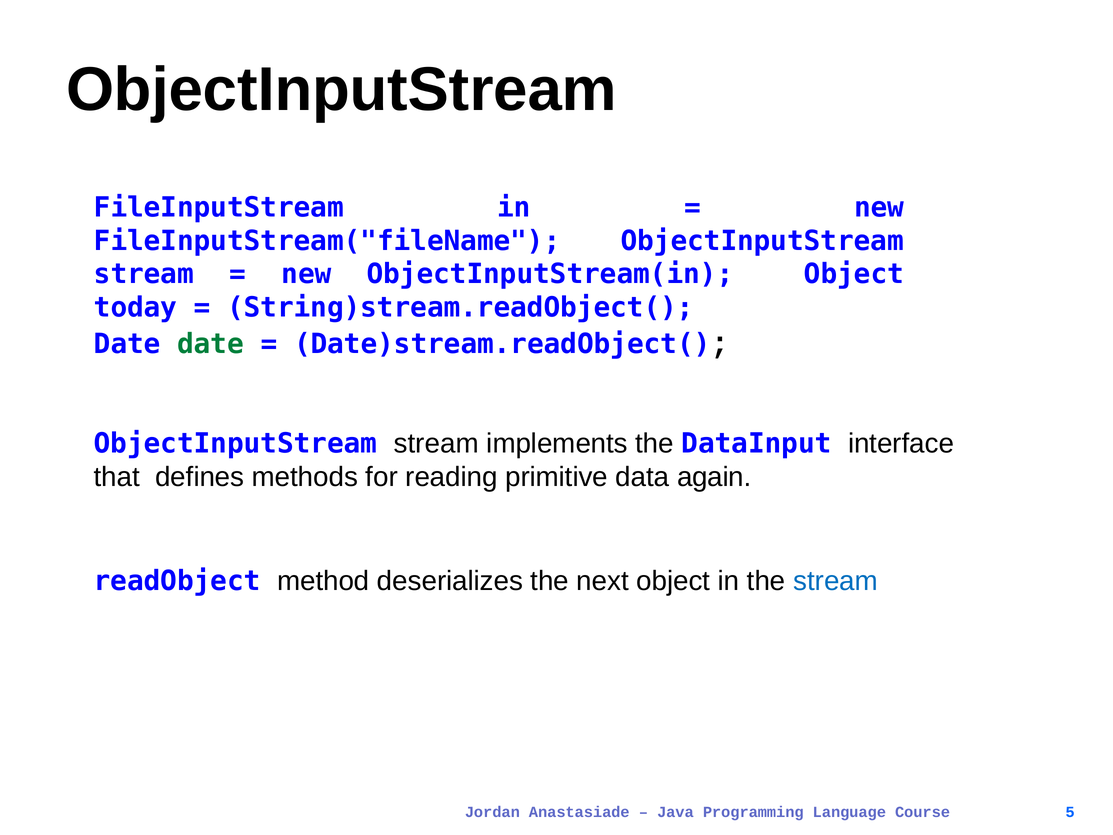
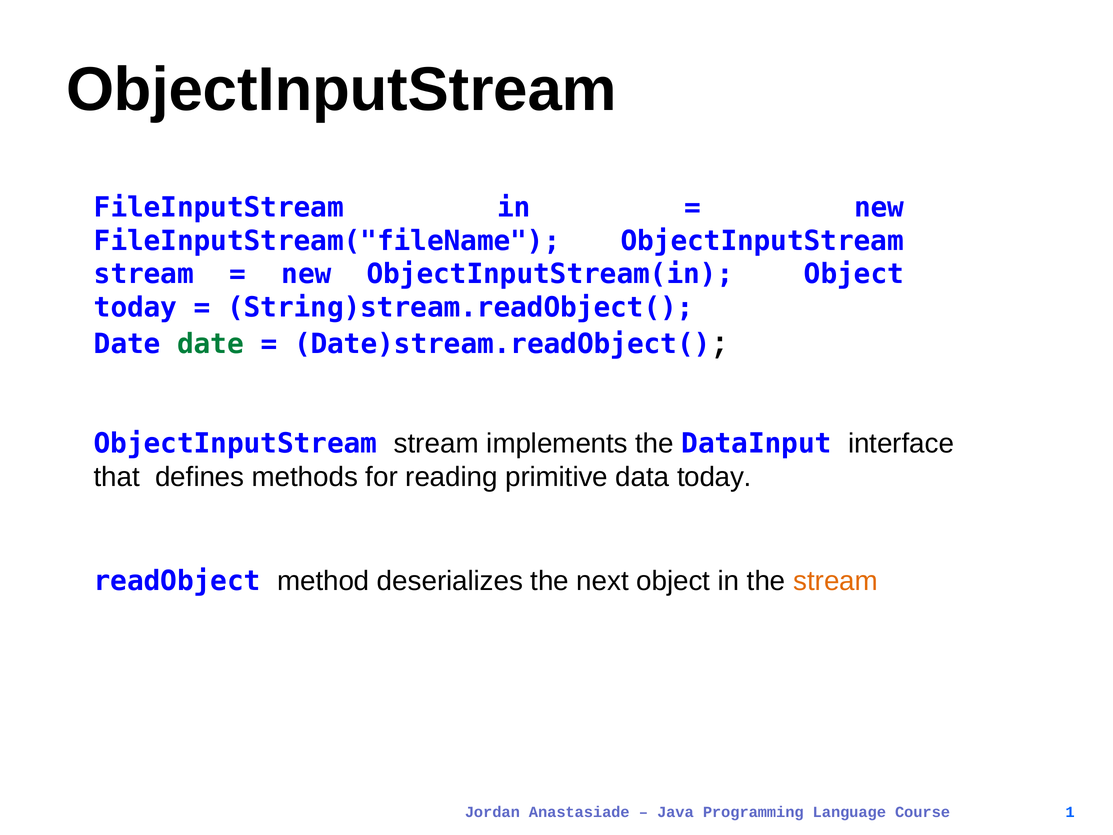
data again: again -> today (714, 477)
stream colour: blue -> orange (836, 581)
5: 5 -> 1 (1070, 812)
